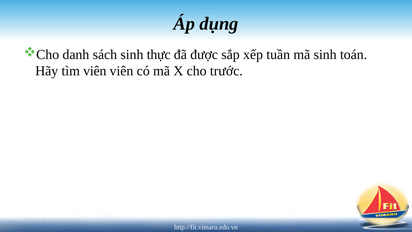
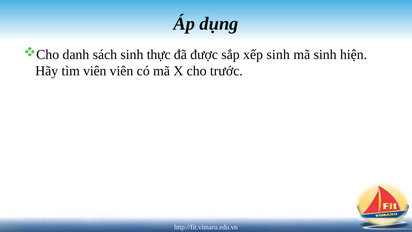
xếp tuần: tuần -> sinh (278, 55)
toán: toán -> hiện (354, 55)
